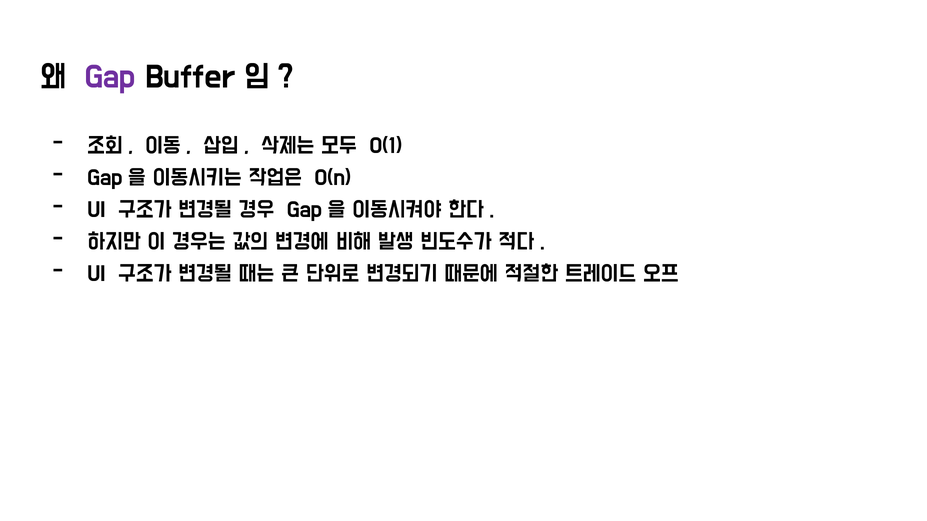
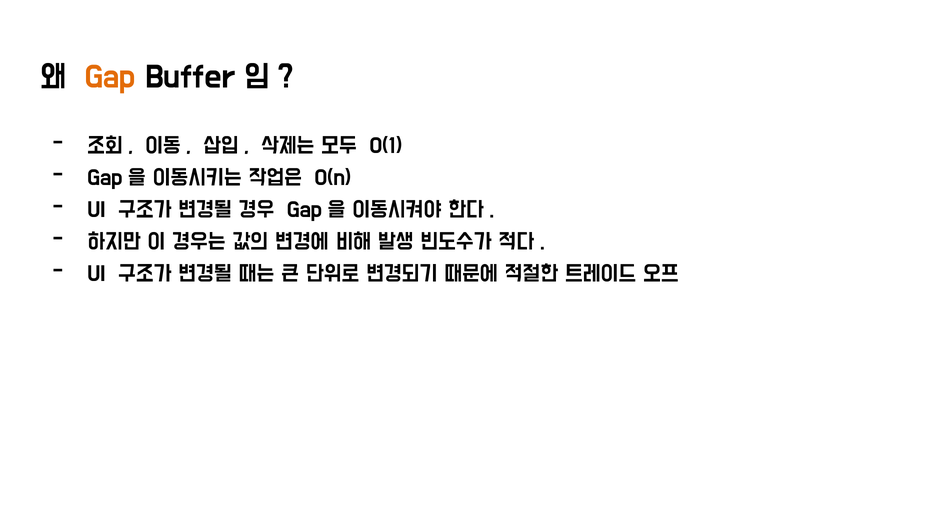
Gap colour: purple -> orange (110, 77)
